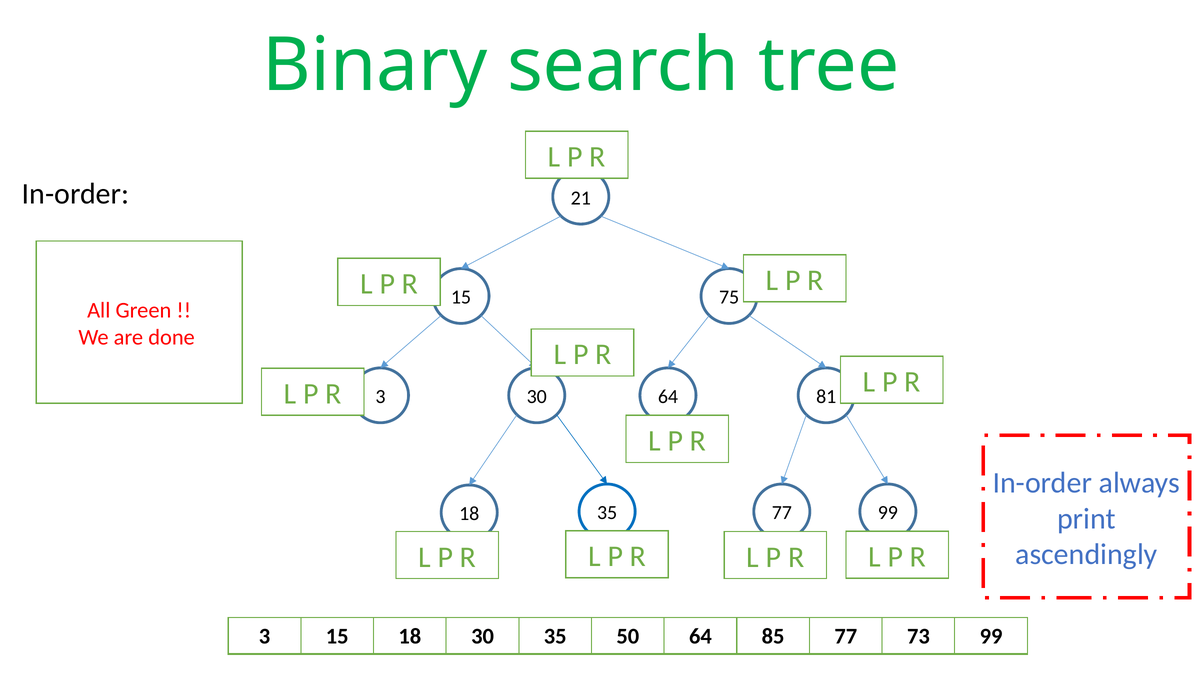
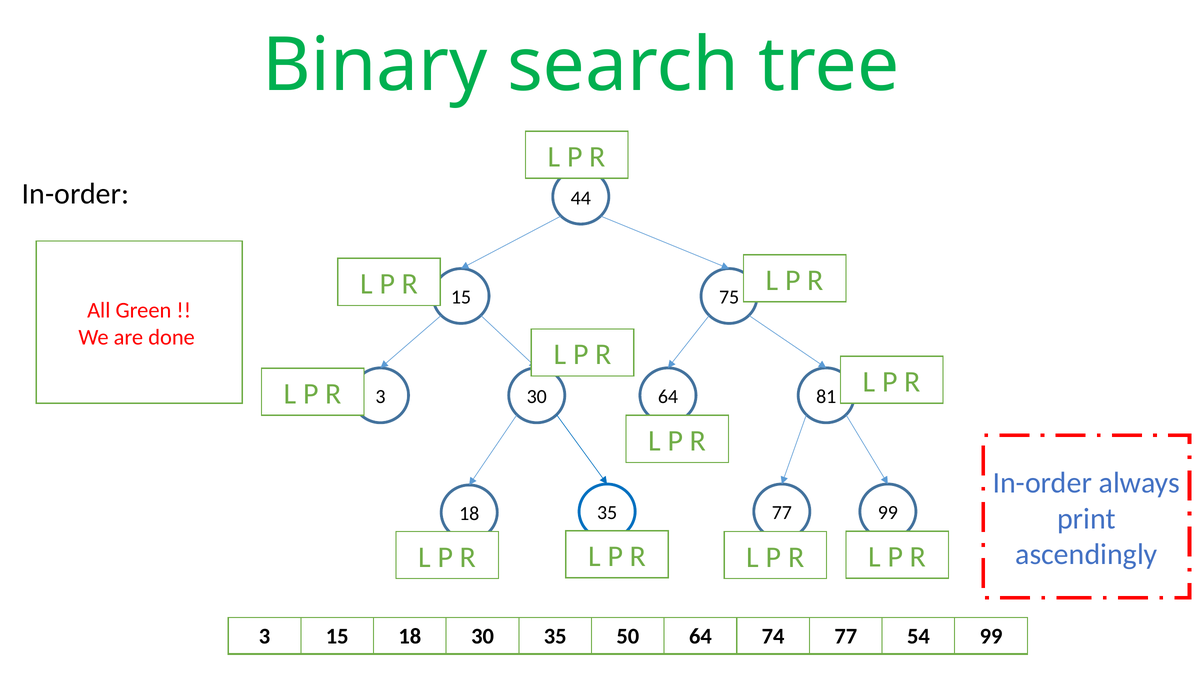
21: 21 -> 44 (581, 198)
85: 85 -> 74 (773, 637)
73: 73 -> 54 (918, 637)
